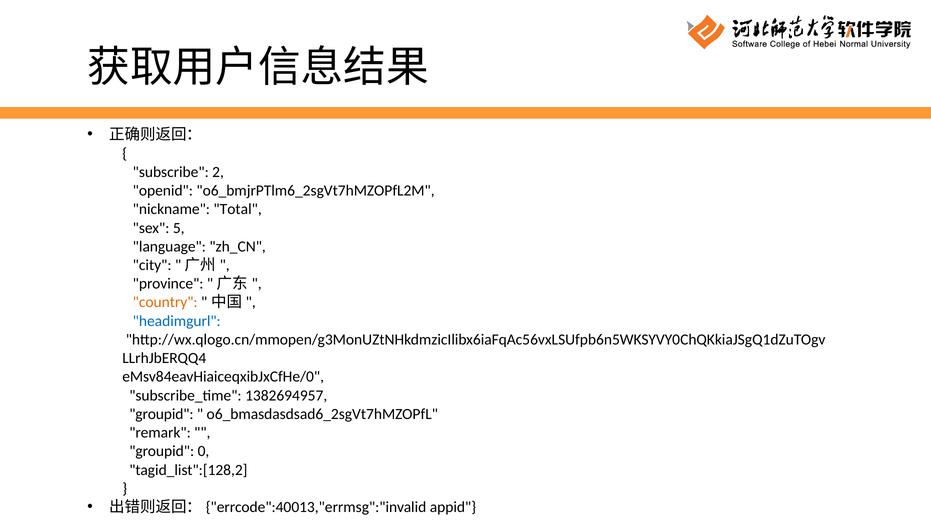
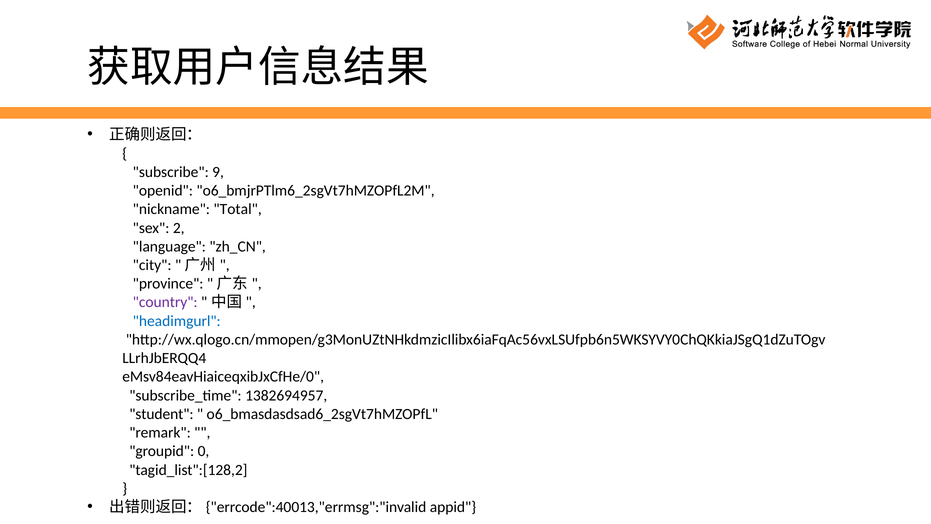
2: 2 -> 9 (218, 172)
5: 5 -> 2 (179, 228)
country colour: orange -> purple (165, 302)
groupid: groupid -> student (161, 414)
